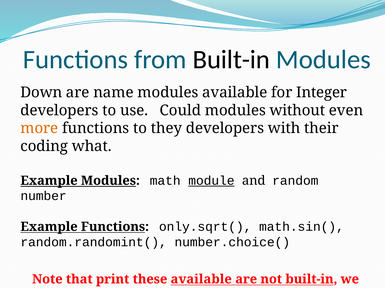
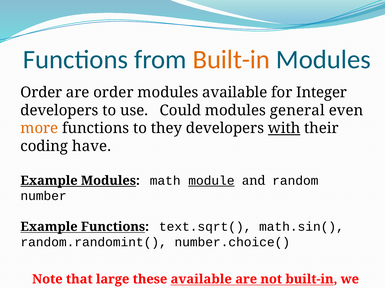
Built-in colour: black -> orange (231, 60)
Down: Down -> Order (41, 93)
are name: name -> order (113, 93)
without: without -> general (297, 111)
with underline: none -> present (284, 129)
what: what -> have (92, 147)
only.sqrt(: only.sqrt( -> text.sqrt( (205, 227)
print: print -> large (113, 280)
